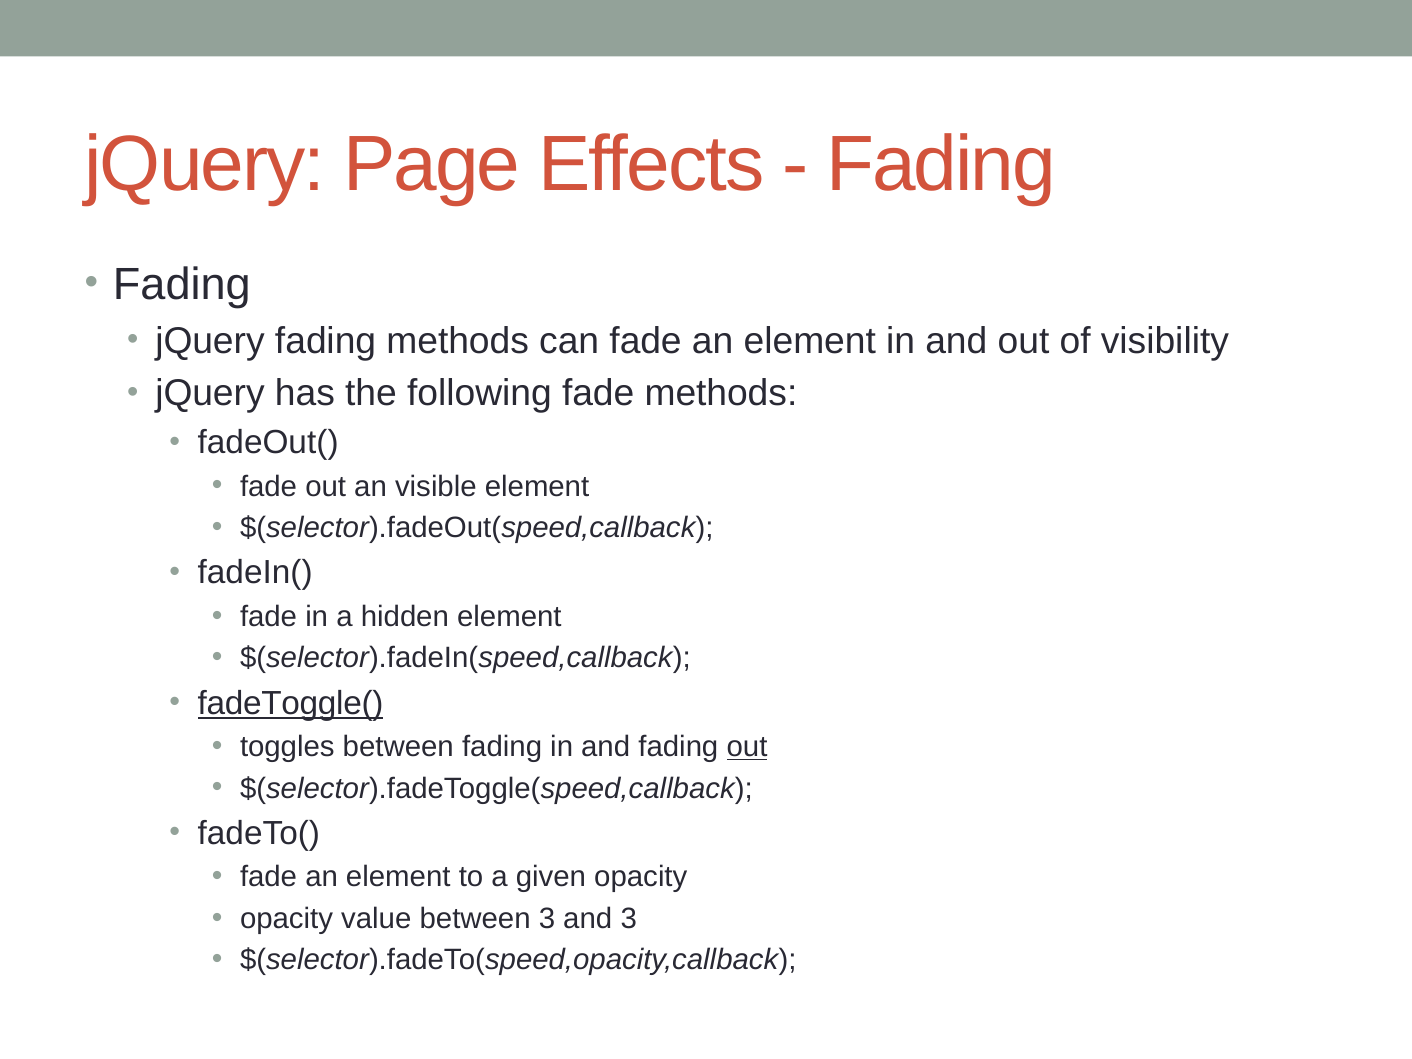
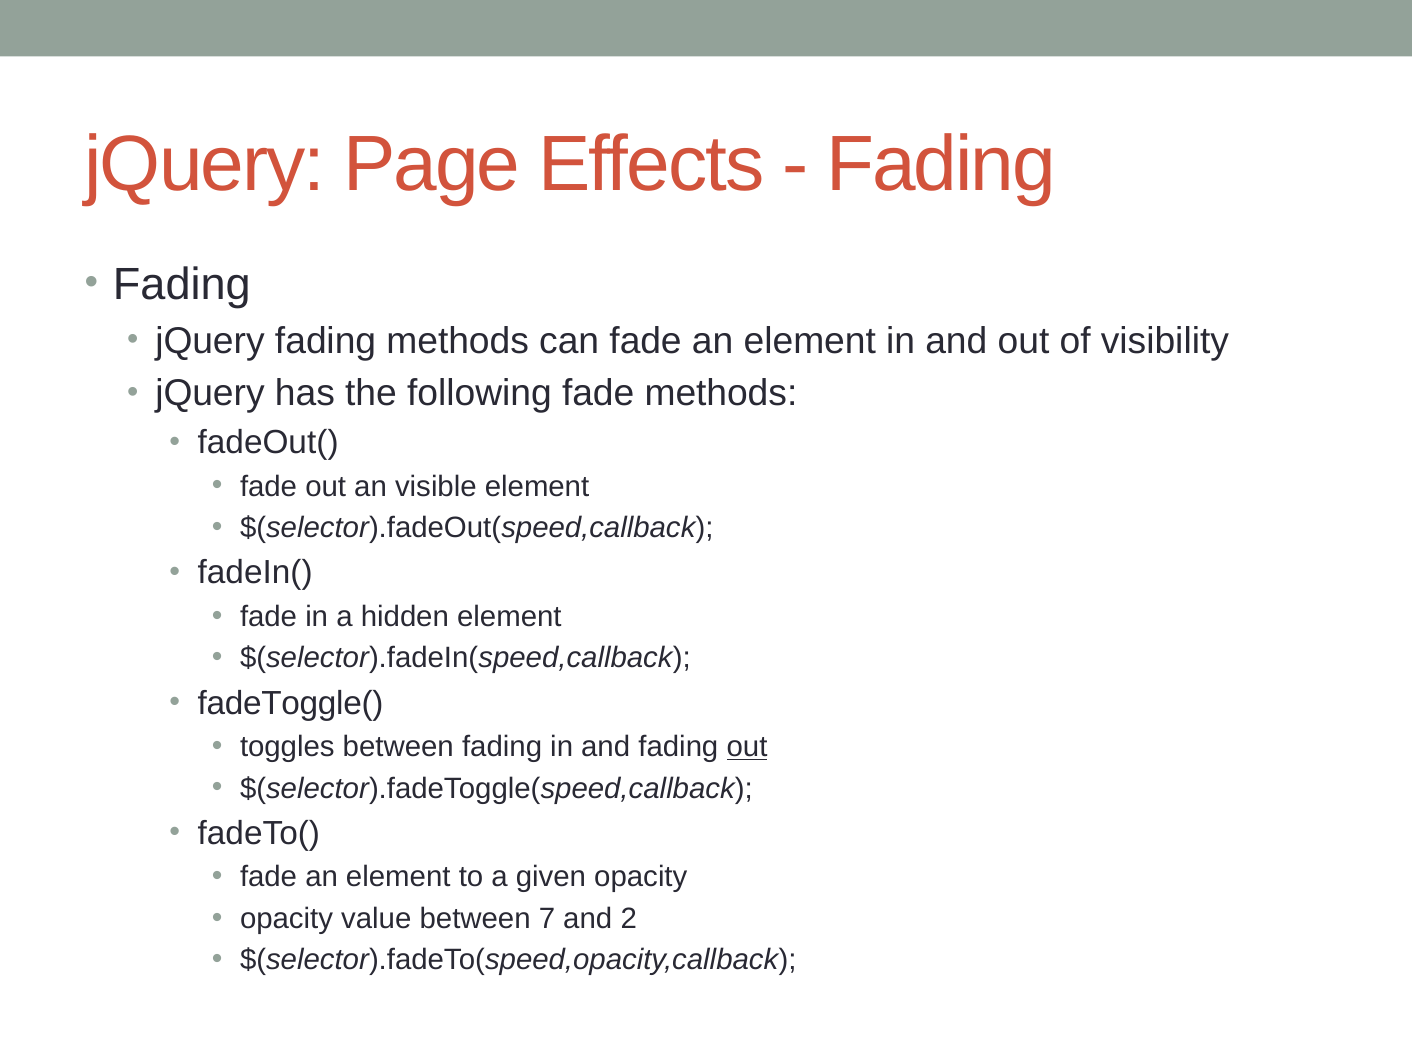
fadeToggle( underline: present -> none (291, 703)
between 3: 3 -> 7 (547, 919)
and 3: 3 -> 2 (629, 919)
